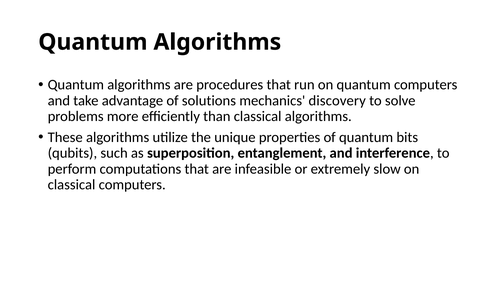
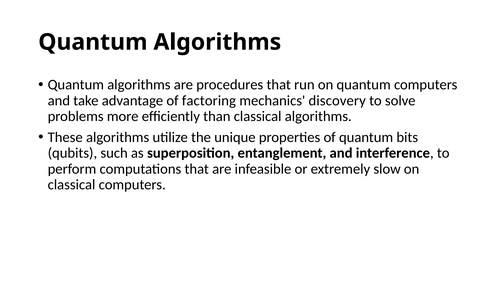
solutions: solutions -> factoring (209, 101)
